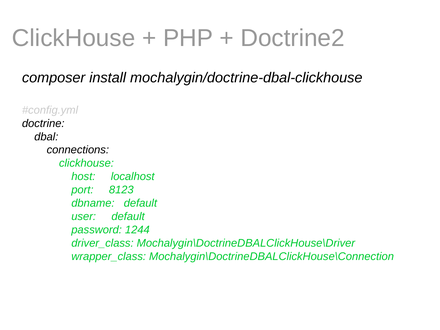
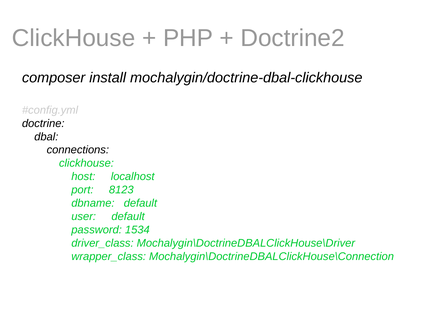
1244: 1244 -> 1534 (137, 230)
